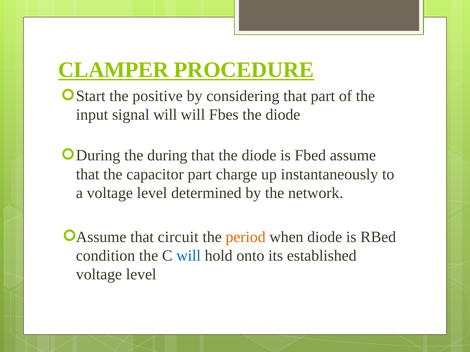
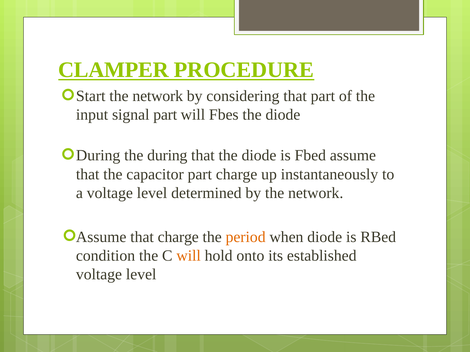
positive: positive -> network (158, 96)
signal will: will -> part (165, 115)
that circuit: circuit -> charge (178, 237)
will colour: blue -> orange (189, 256)
